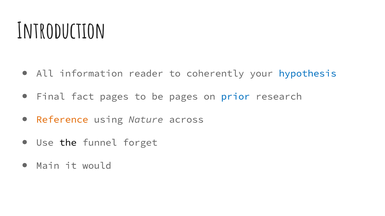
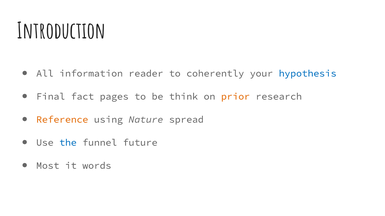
be pages: pages -> think (183, 97)
prior colour: blue -> orange (235, 97)
across: across -> spread (186, 120)
the colour: black -> blue (68, 143)
forget: forget -> future (140, 143)
Main: Main -> Most (48, 166)
would: would -> words (97, 166)
